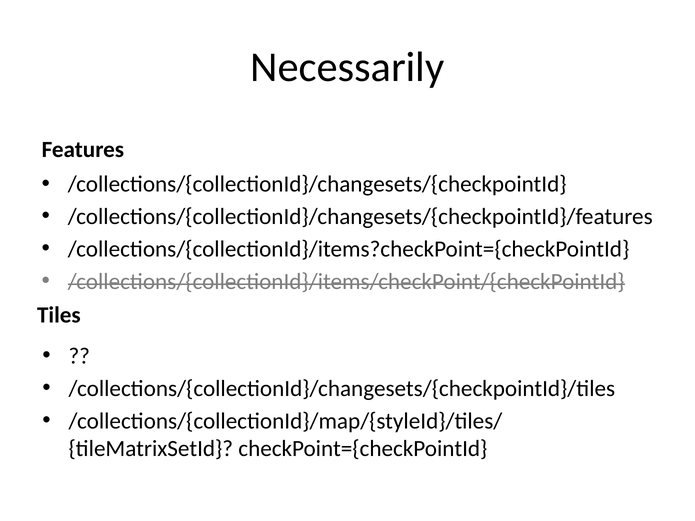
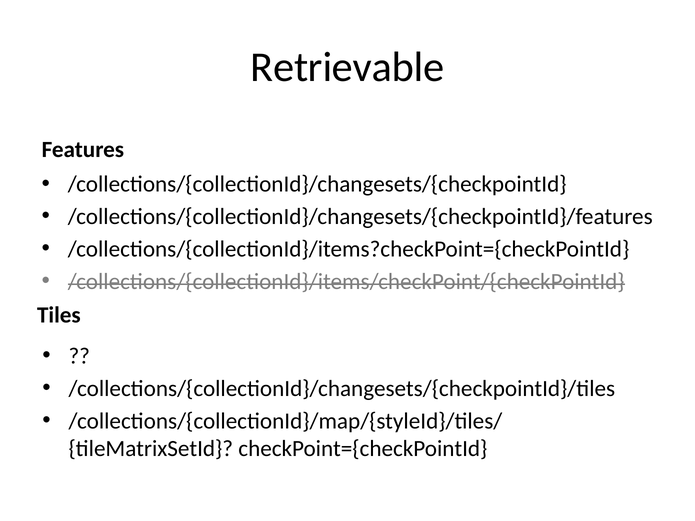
Necessarily: Necessarily -> Retrievable (347, 67)
